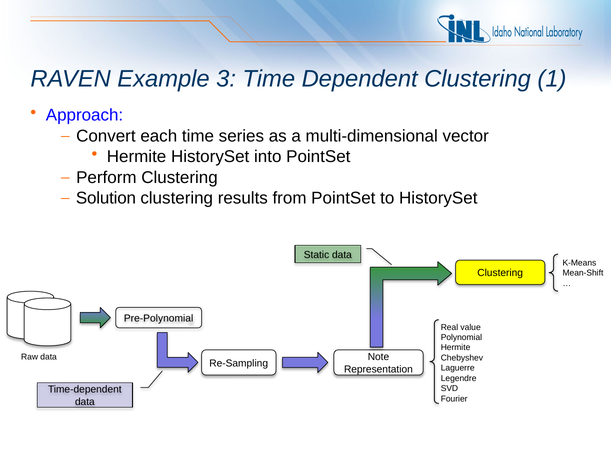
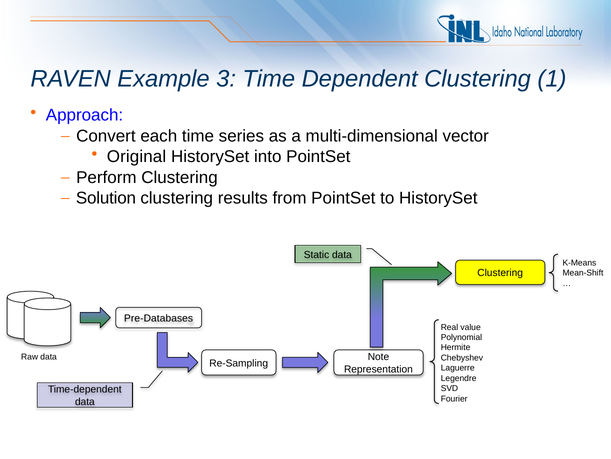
Hermite: Hermite -> Original (136, 157)
Pre-Polynomial: Pre-Polynomial -> Pre-Databases (159, 318)
